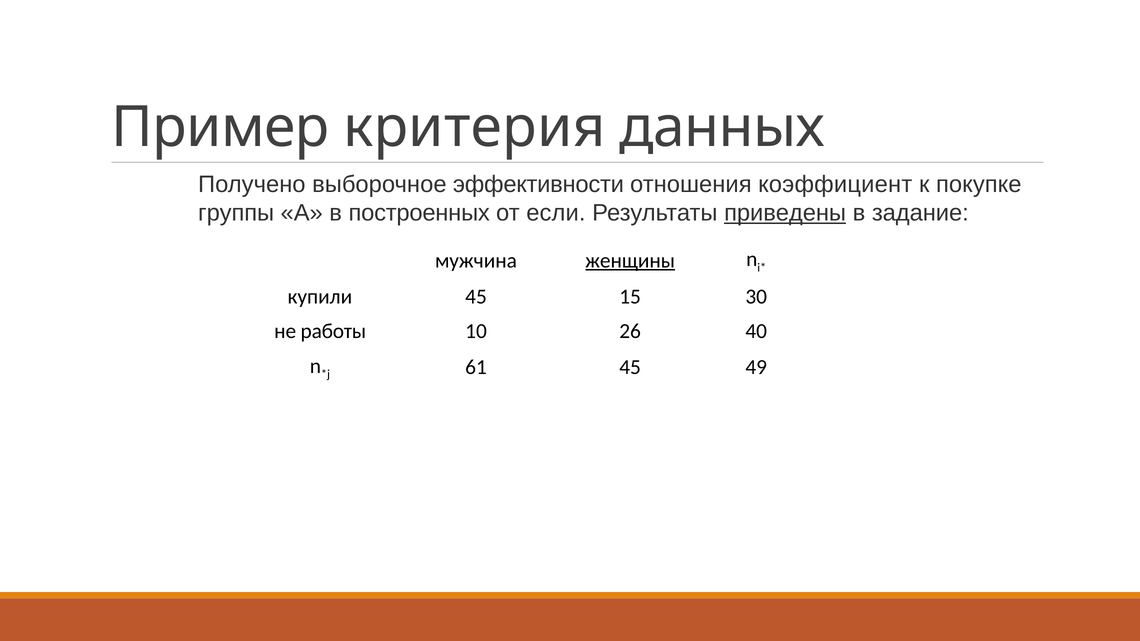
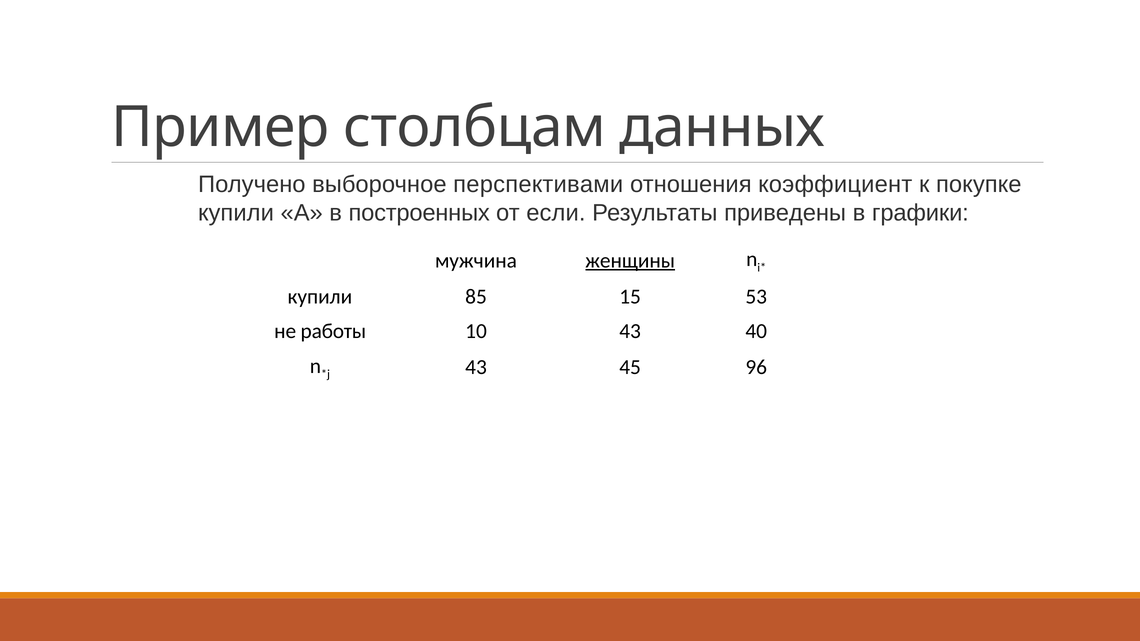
критерия: критерия -> столбцам (475, 128)
эффективности: эффективности -> перспективами (538, 185)
группы: группы -> купили (236, 213)
приведены underline: present -> none (785, 213)
задание: задание -> графики (920, 213)
купили 45: 45 -> 85 (476, 297)
30: 30 -> 53 (756, 297)
10 26: 26 -> 43 (630, 331)
61: 61 -> 43 (476, 368)
49: 49 -> 96 (756, 368)
